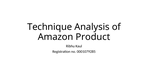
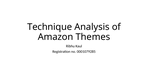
Product: Product -> Themes (93, 37)
